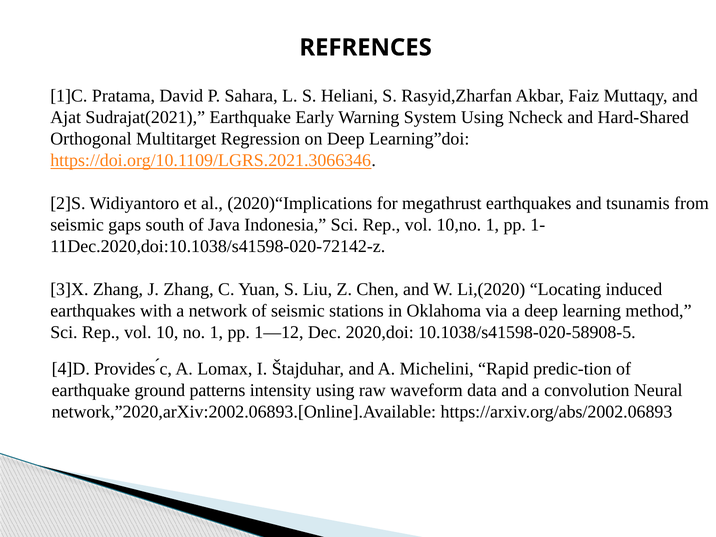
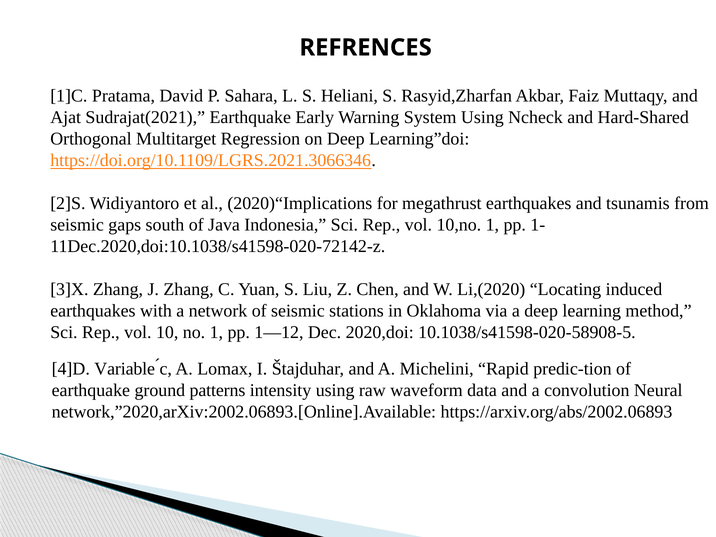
Provides: Provides -> Variable (125, 369)
